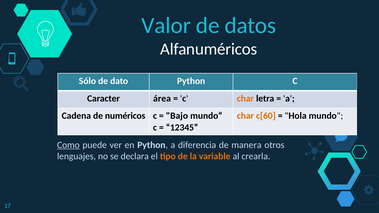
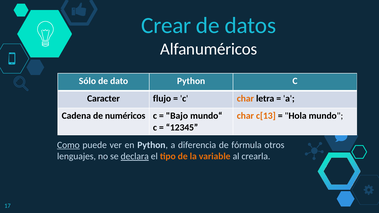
Valor: Valor -> Crear (166, 25)
área: área -> flujo (162, 99)
c[60: c[60 -> c[13 (266, 116)
manera: manera -> fórmula (247, 145)
declara underline: none -> present (135, 156)
